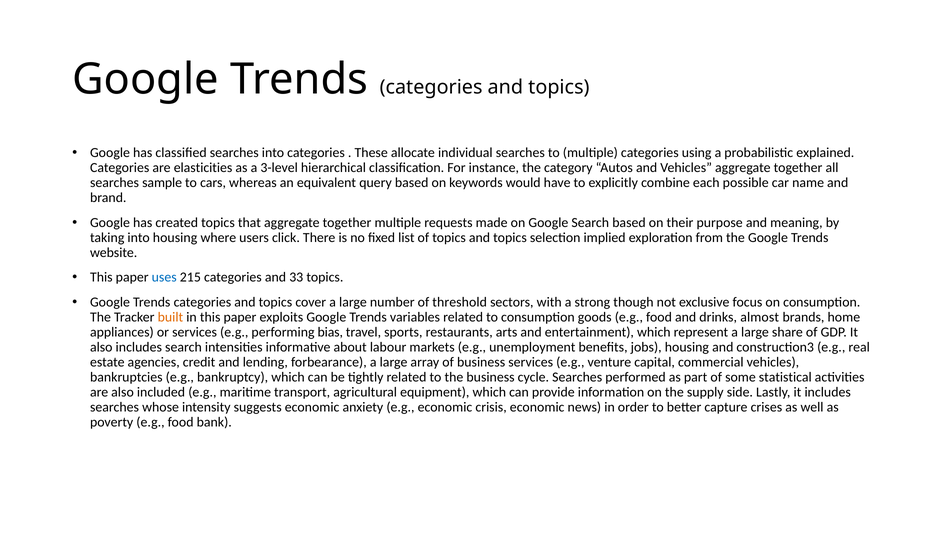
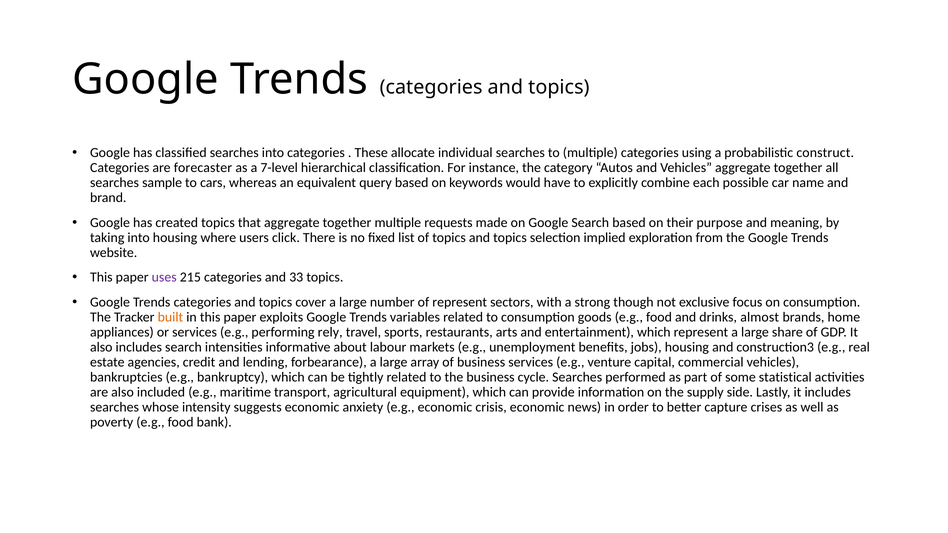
explained: explained -> construct (825, 153)
elasticities: elasticities -> forecaster (203, 168)
3-level: 3-level -> 7-level (279, 168)
uses colour: blue -> purple (164, 278)
of threshold: threshold -> represent (460, 302)
bias: bias -> rely (330, 332)
